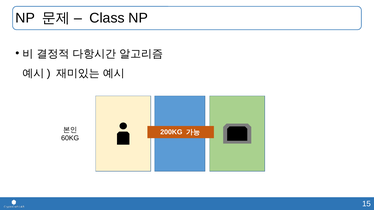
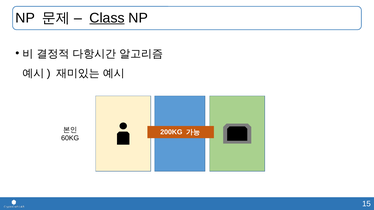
Class underline: none -> present (107, 18)
